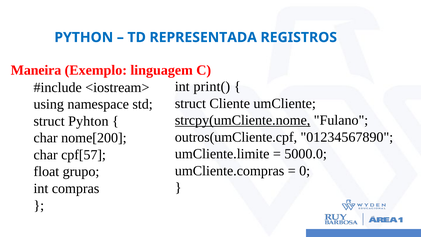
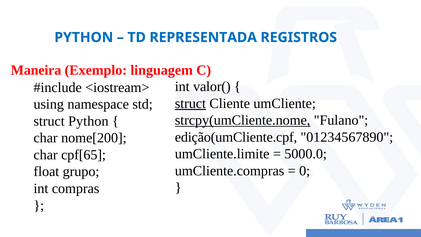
print(: print( -> valor( (212, 86)
struct underline: none -> present (190, 103)
struct Pyhton: Pyhton -> Python (88, 121)
outros(umCliente.cpf: outros(umCliente.cpf -> edição(umCliente.cpf (236, 137)
cpf[57: cpf[57 -> cpf[65 (84, 155)
